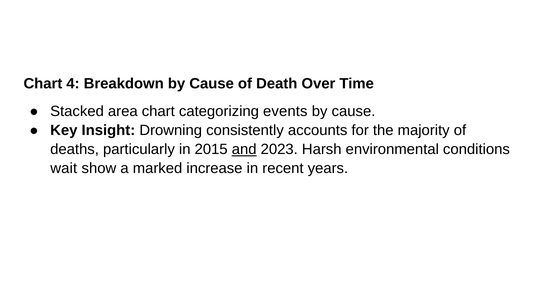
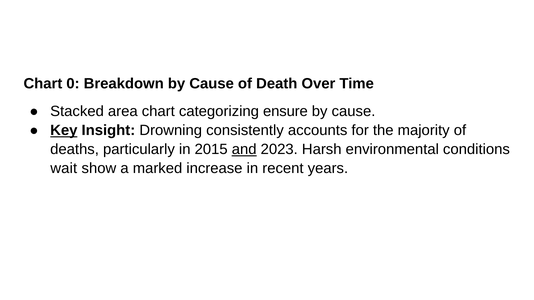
4: 4 -> 0 (73, 84)
events: events -> ensure (285, 112)
Key underline: none -> present (64, 131)
